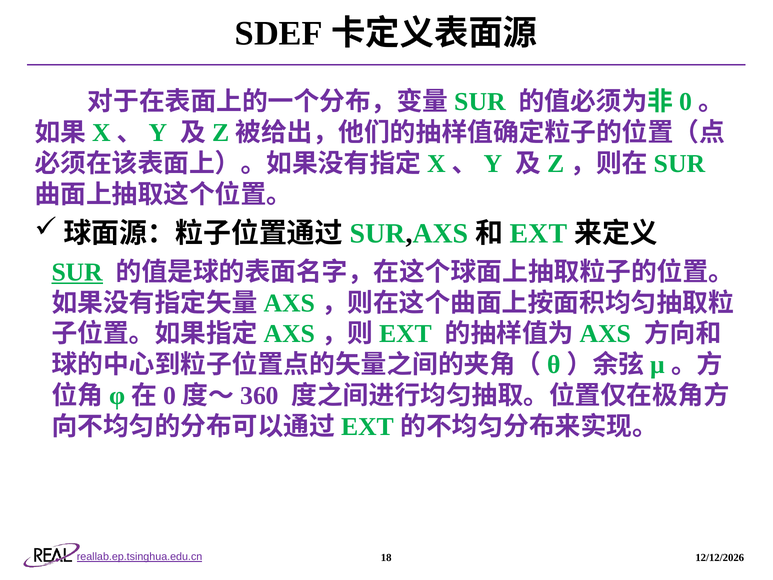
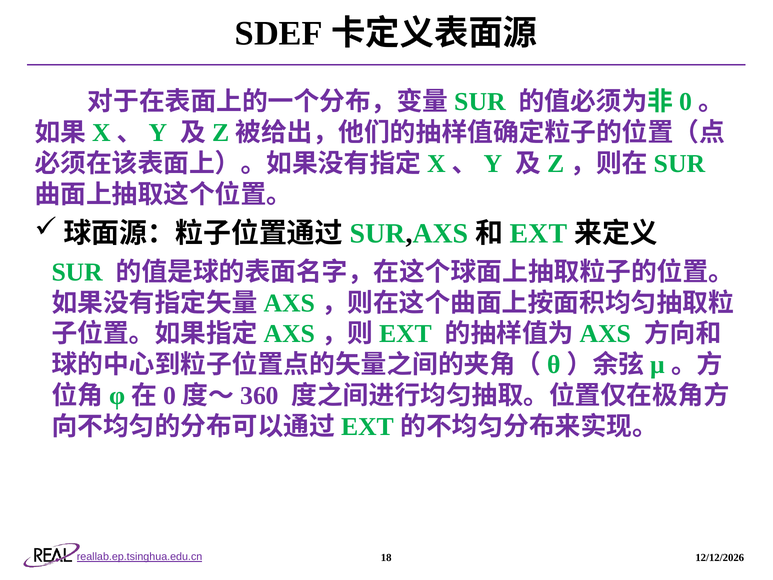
SUR underline: present -> none (77, 272)
